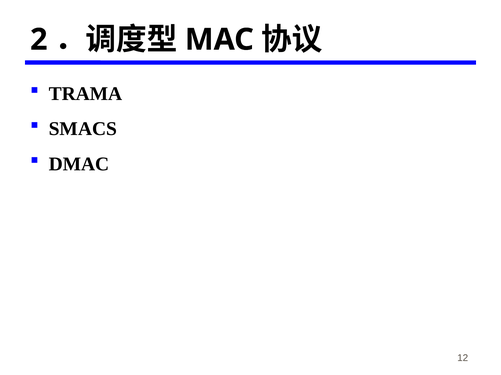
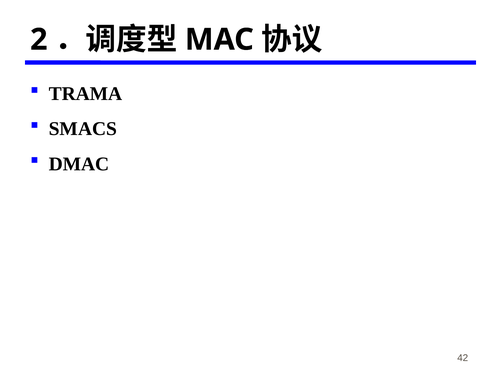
12: 12 -> 42 (463, 359)
